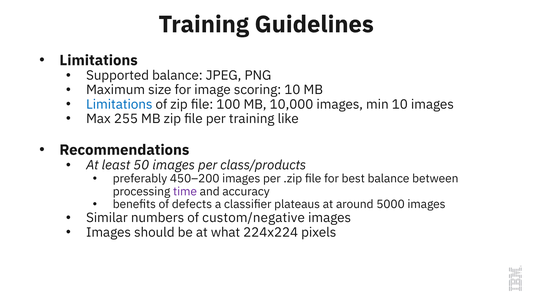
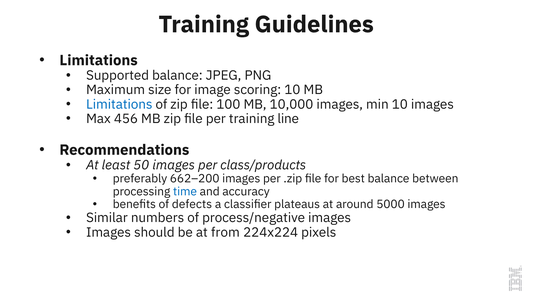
255: 255 -> 456 (126, 119)
like: like -> line (288, 119)
450–200: 450–200 -> 662–200 (195, 179)
time colour: purple -> blue (185, 192)
custom/negative: custom/negative -> process/negative (254, 218)
what: what -> from (225, 233)
